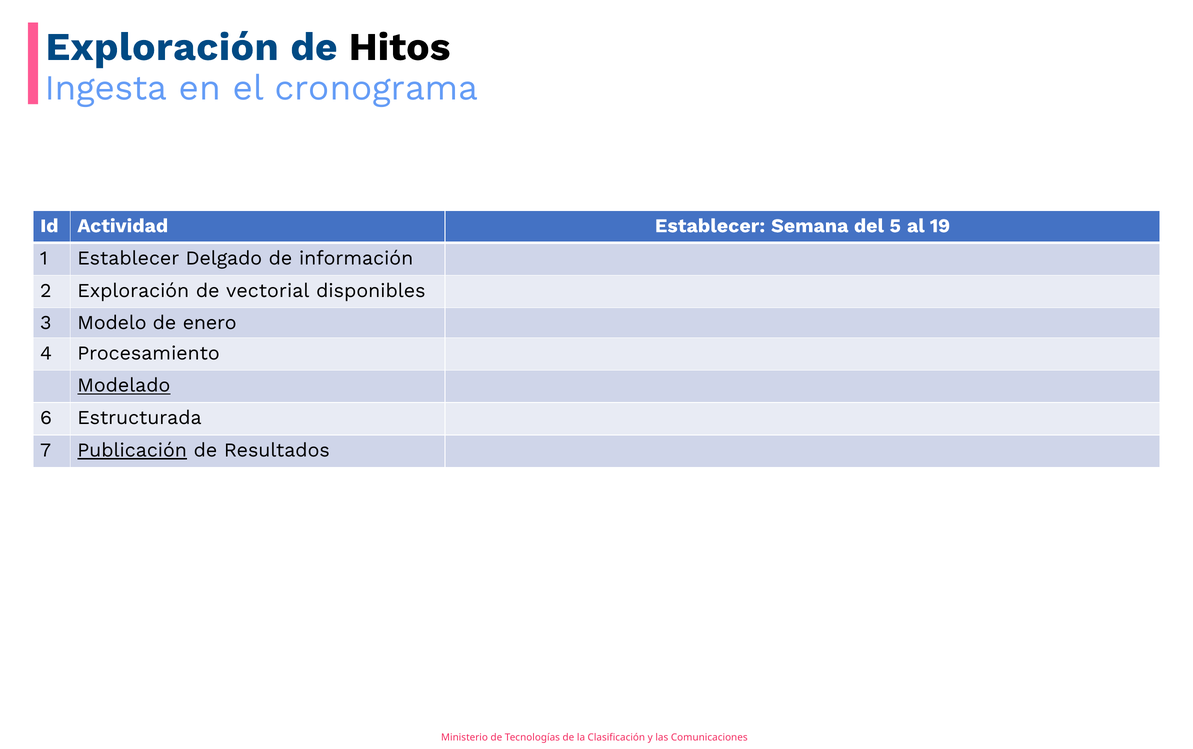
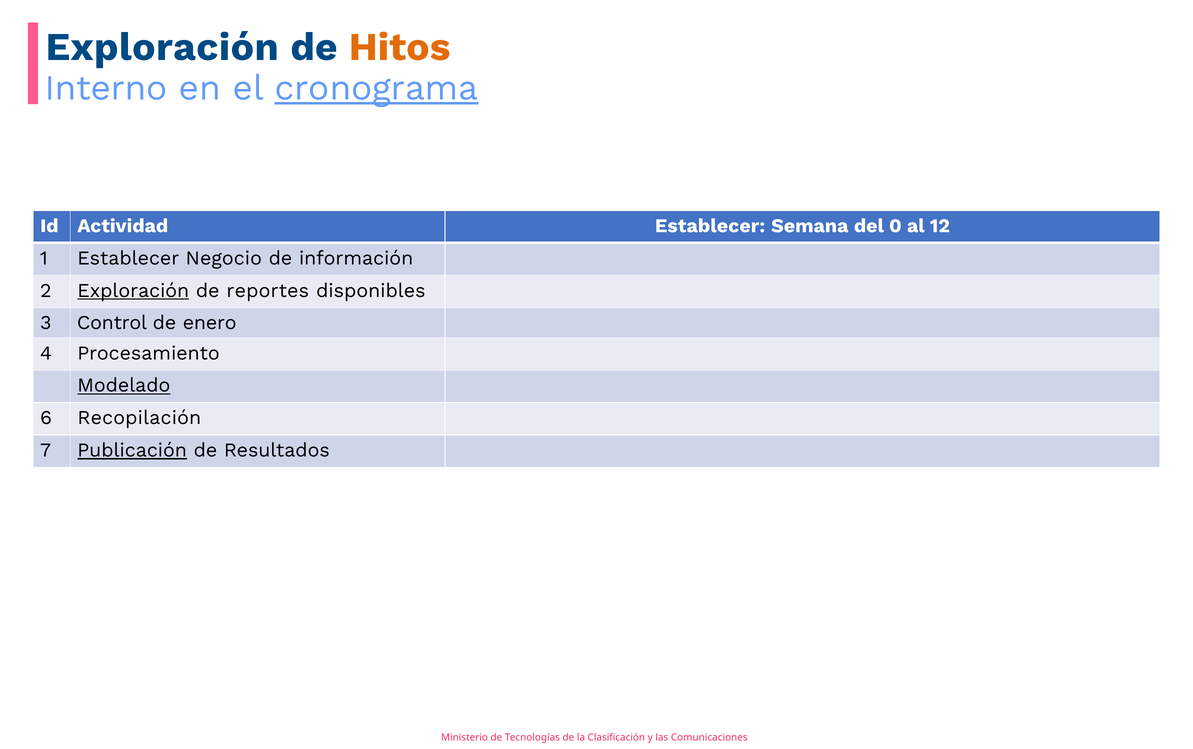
Hitos colour: black -> orange (400, 47)
Ingesta: Ingesta -> Interno (106, 88)
cronograma underline: none -> present (376, 88)
5: 5 -> 0 (895, 226)
19: 19 -> 12 (940, 226)
Delgado: Delgado -> Negocio (224, 258)
Exploración underline: none -> present (133, 291)
vectorial: vectorial -> reportes (268, 291)
Modelo: Modelo -> Control (112, 323)
Estructurada: Estructurada -> Recopilación (139, 418)
